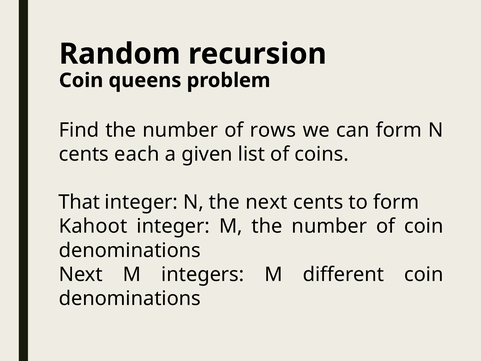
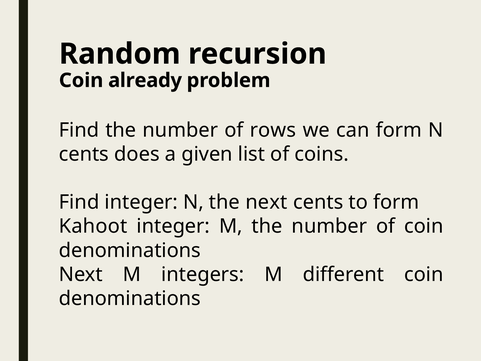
queens: queens -> already (145, 80)
each: each -> does (137, 154)
That: That -> Find (79, 202)
